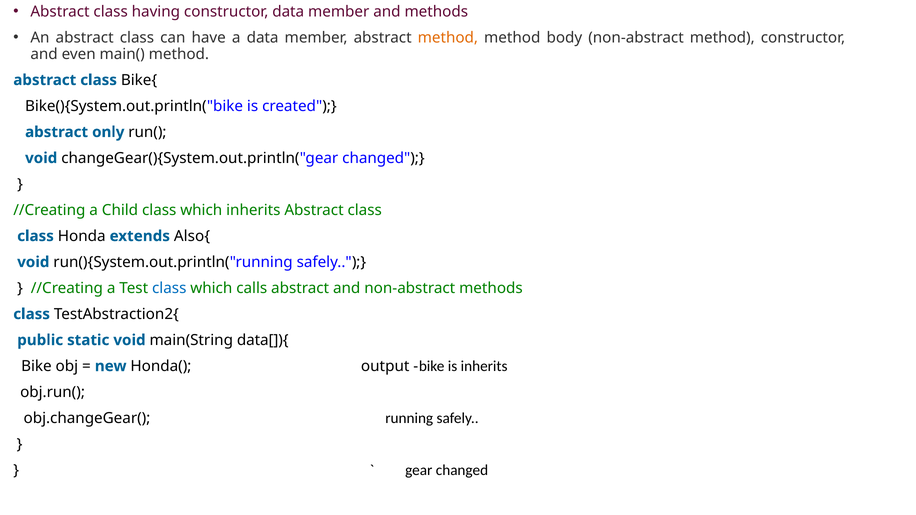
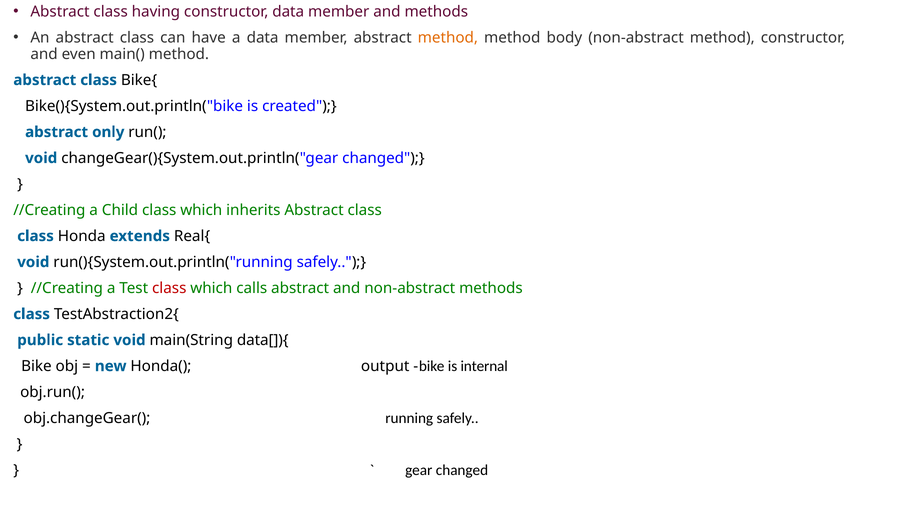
Also{: Also{ -> Real{ (192, 236)
class colour: blue -> red (169, 288)
is inherits: inherits -> internal (484, 366)
